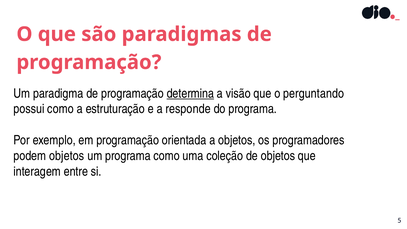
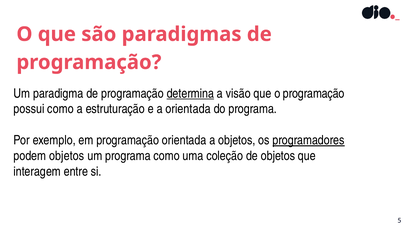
o perguntando: perguntando -> programação (314, 93)
a responde: responde -> orientada (188, 109)
programadores underline: none -> present (309, 140)
